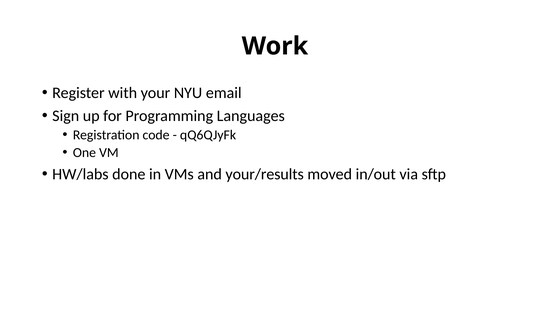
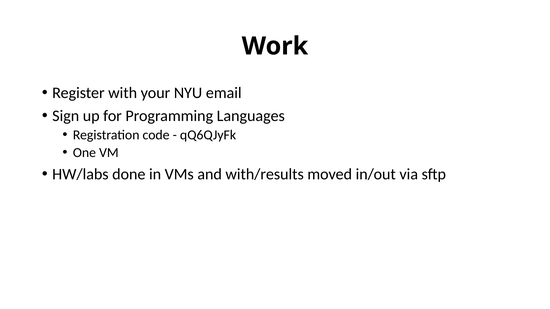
your/results: your/results -> with/results (265, 175)
